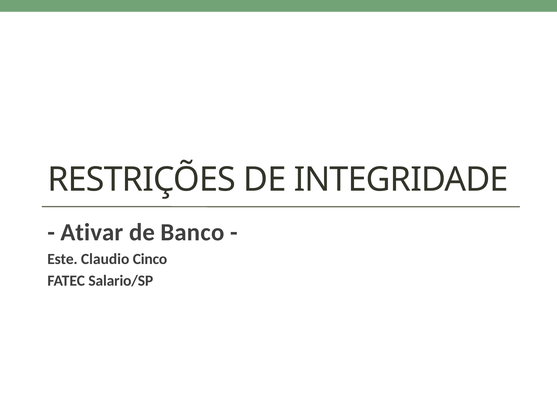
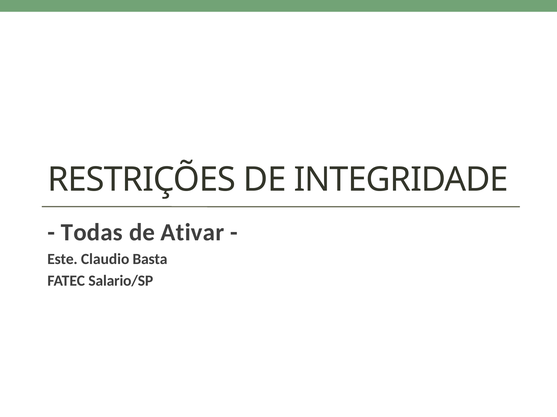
Ativar: Ativar -> Todas (92, 233)
Banco: Banco -> Ativar (192, 233)
Cinco: Cinco -> Basta (150, 260)
